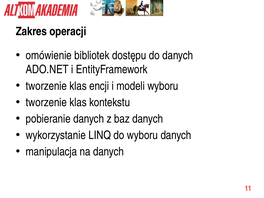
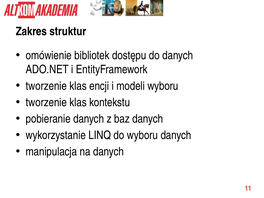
operacji: operacji -> struktur (68, 31)
